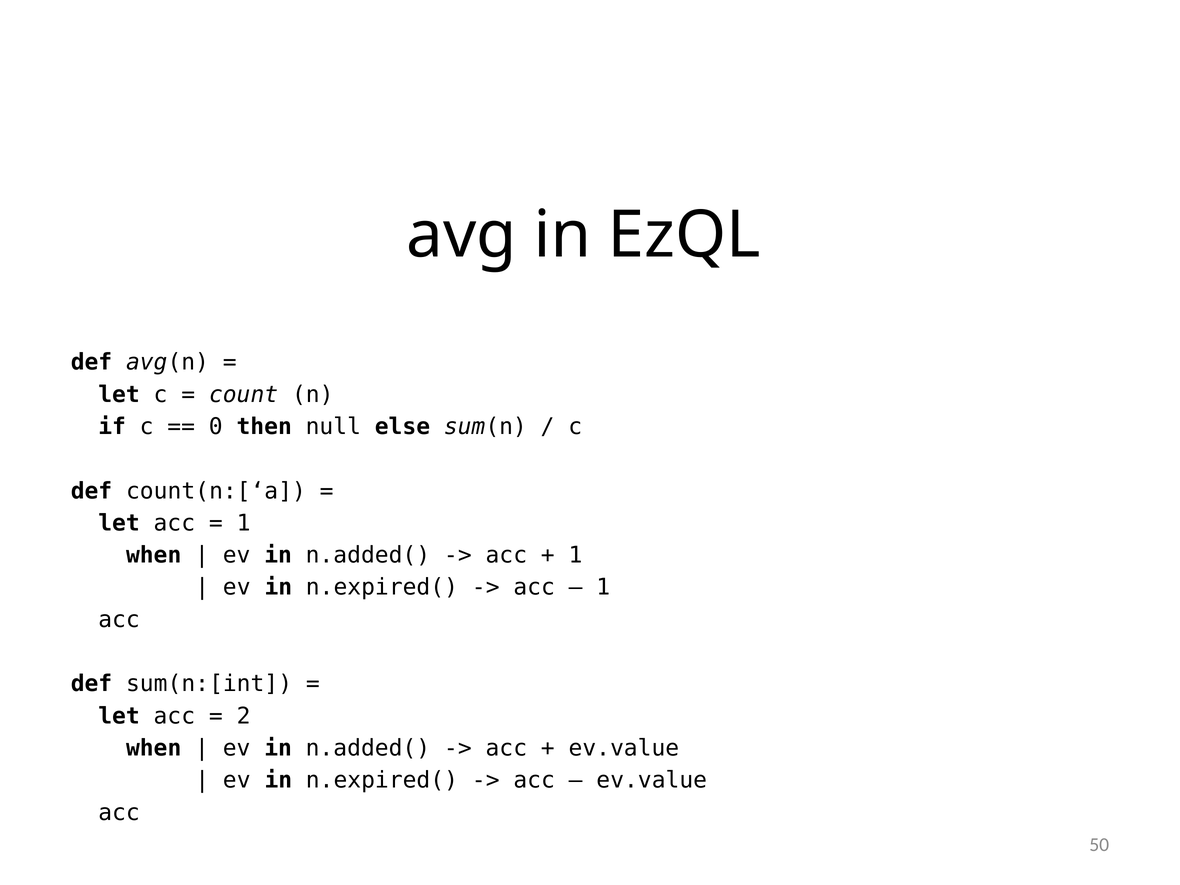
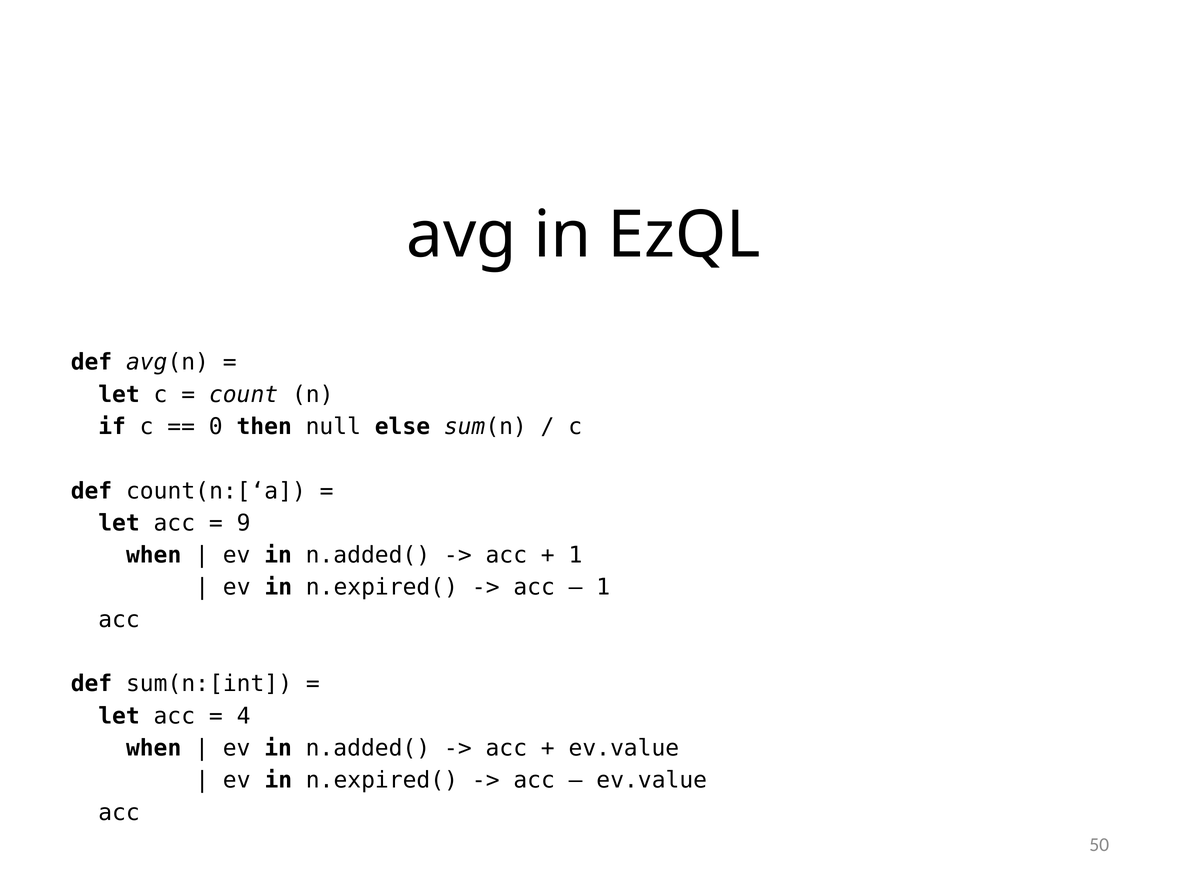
1: 1 -> 9 (244, 523)
2: 2 -> 4 (244, 716)
